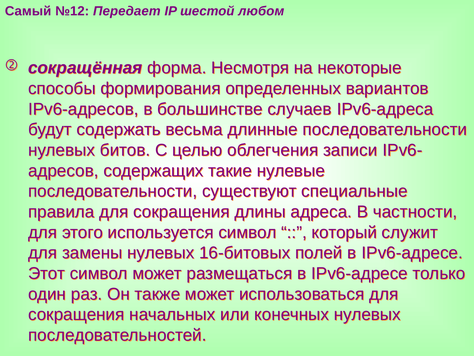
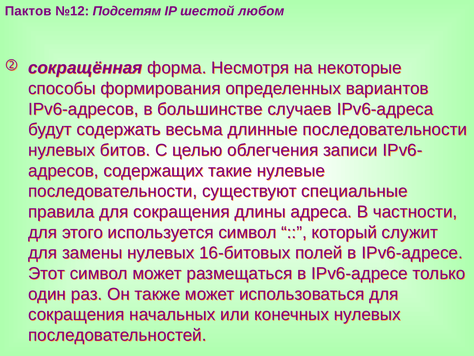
Самый: Самый -> Пактов (28, 11)
Передает: Передает -> Подсетям (127, 11)
